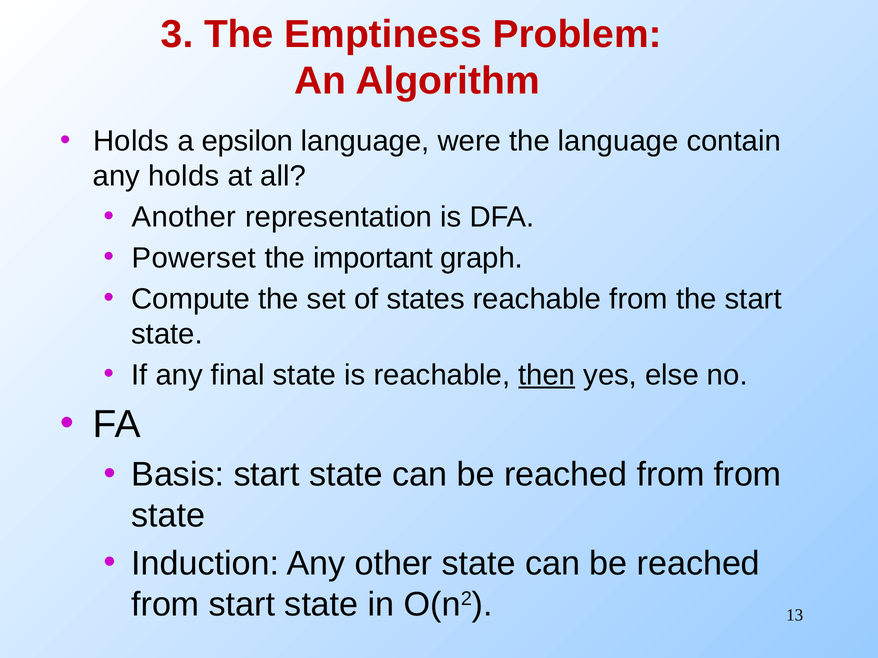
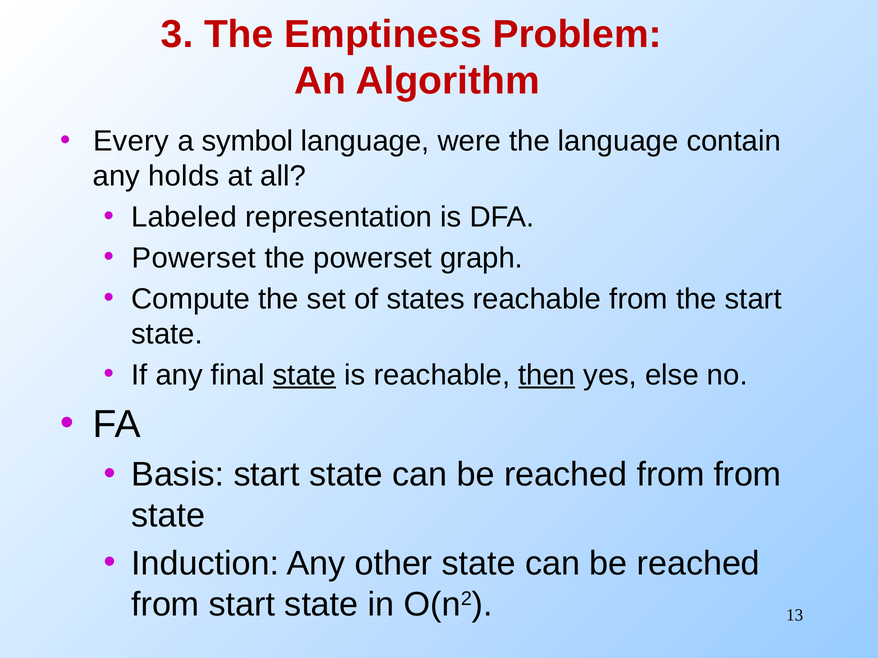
Holds: Holds -> Every (131, 141)
epsilon: epsilon -> symbol (248, 141)
Another: Another -> Labeled (184, 217)
the important: important -> powerset (373, 258)
state underline: none -> present (304, 375)
